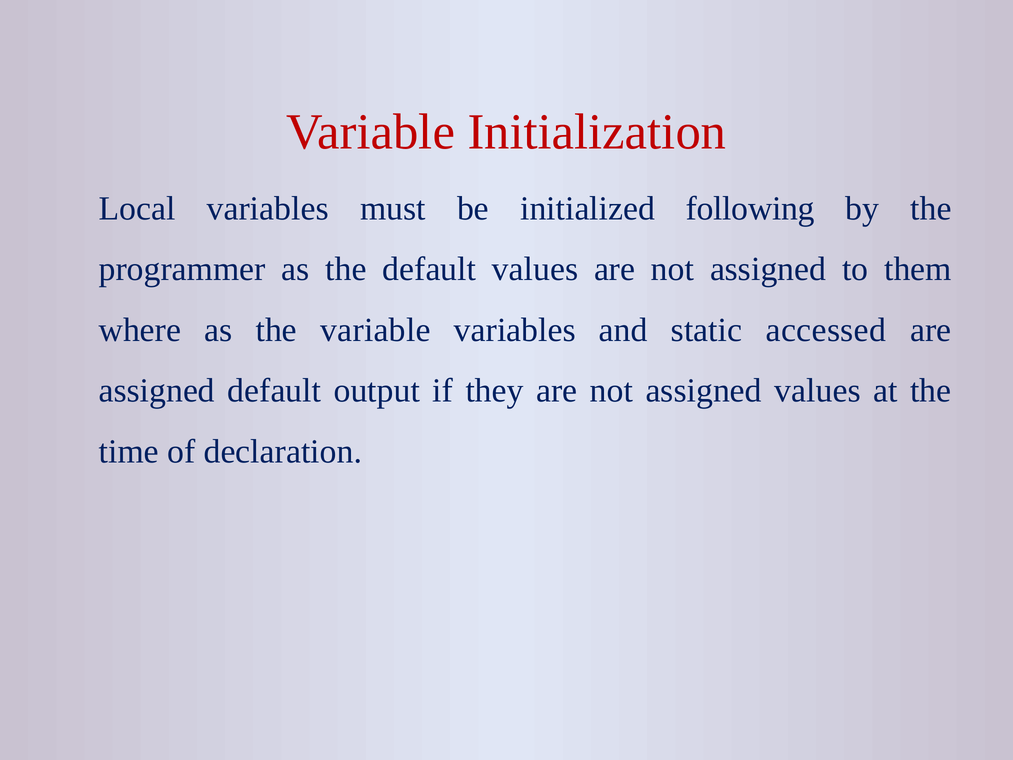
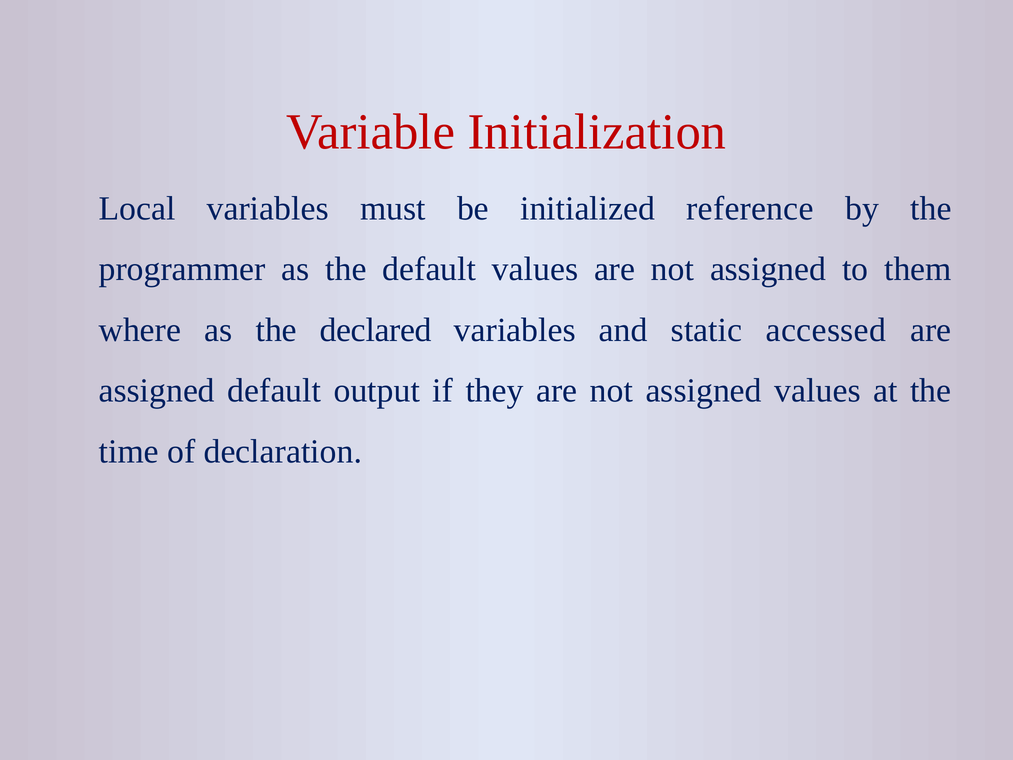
following: following -> reference (750, 208)
the variable: variable -> declared (376, 330)
